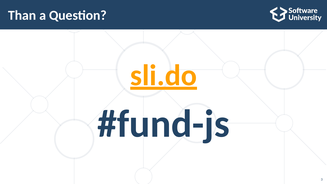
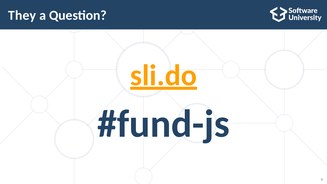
Than: Than -> They (22, 15)
